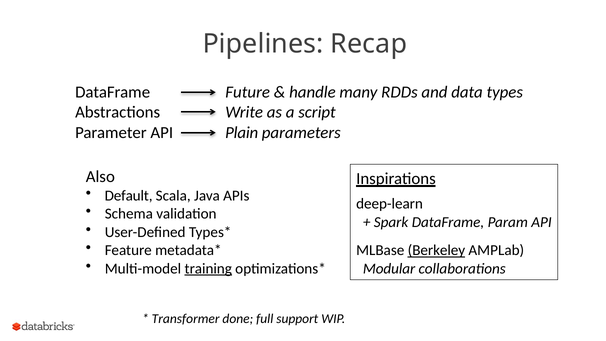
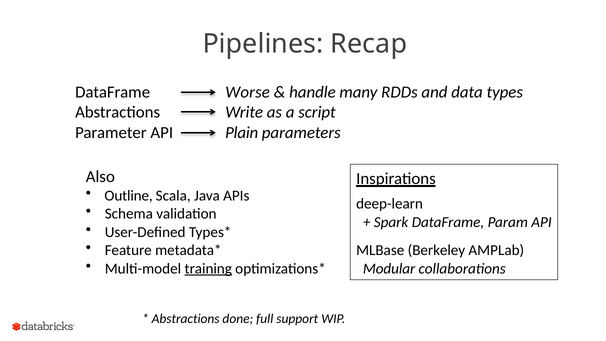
Future: Future -> Worse (248, 92)
Default: Default -> Outline (129, 196)
Berkeley underline: present -> none (436, 250)
Transformer: Transformer -> Abstractions (186, 319)
